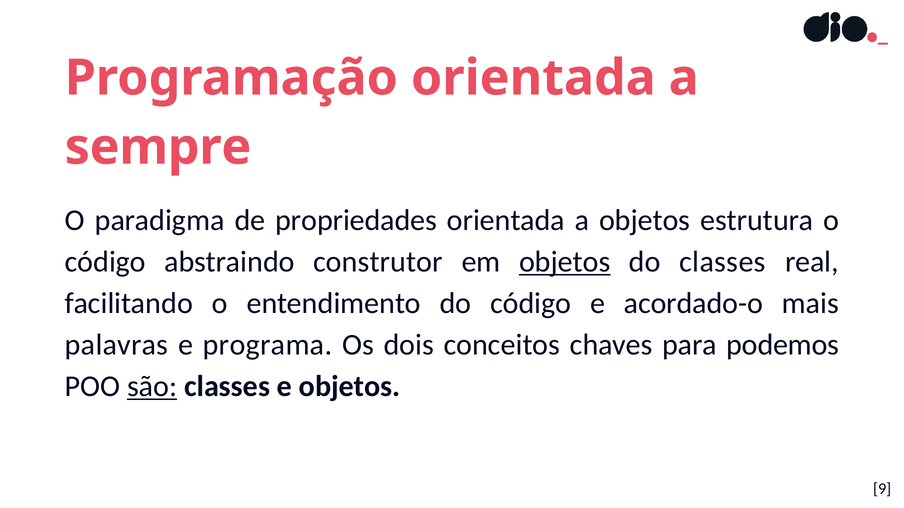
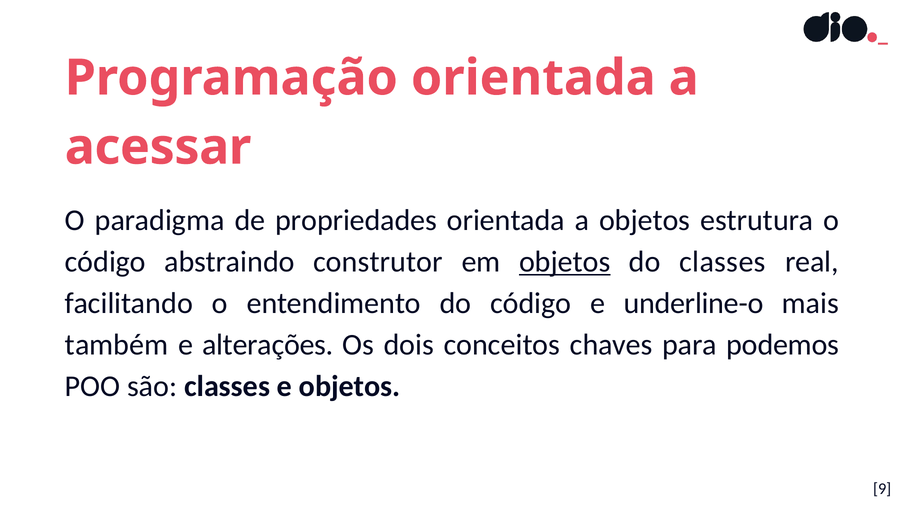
sempre: sempre -> acessar (158, 147)
acordado-o: acordado-o -> underline-o (694, 304)
palavras: palavras -> também (117, 345)
programa: programa -> alterações (268, 345)
são underline: present -> none (152, 387)
